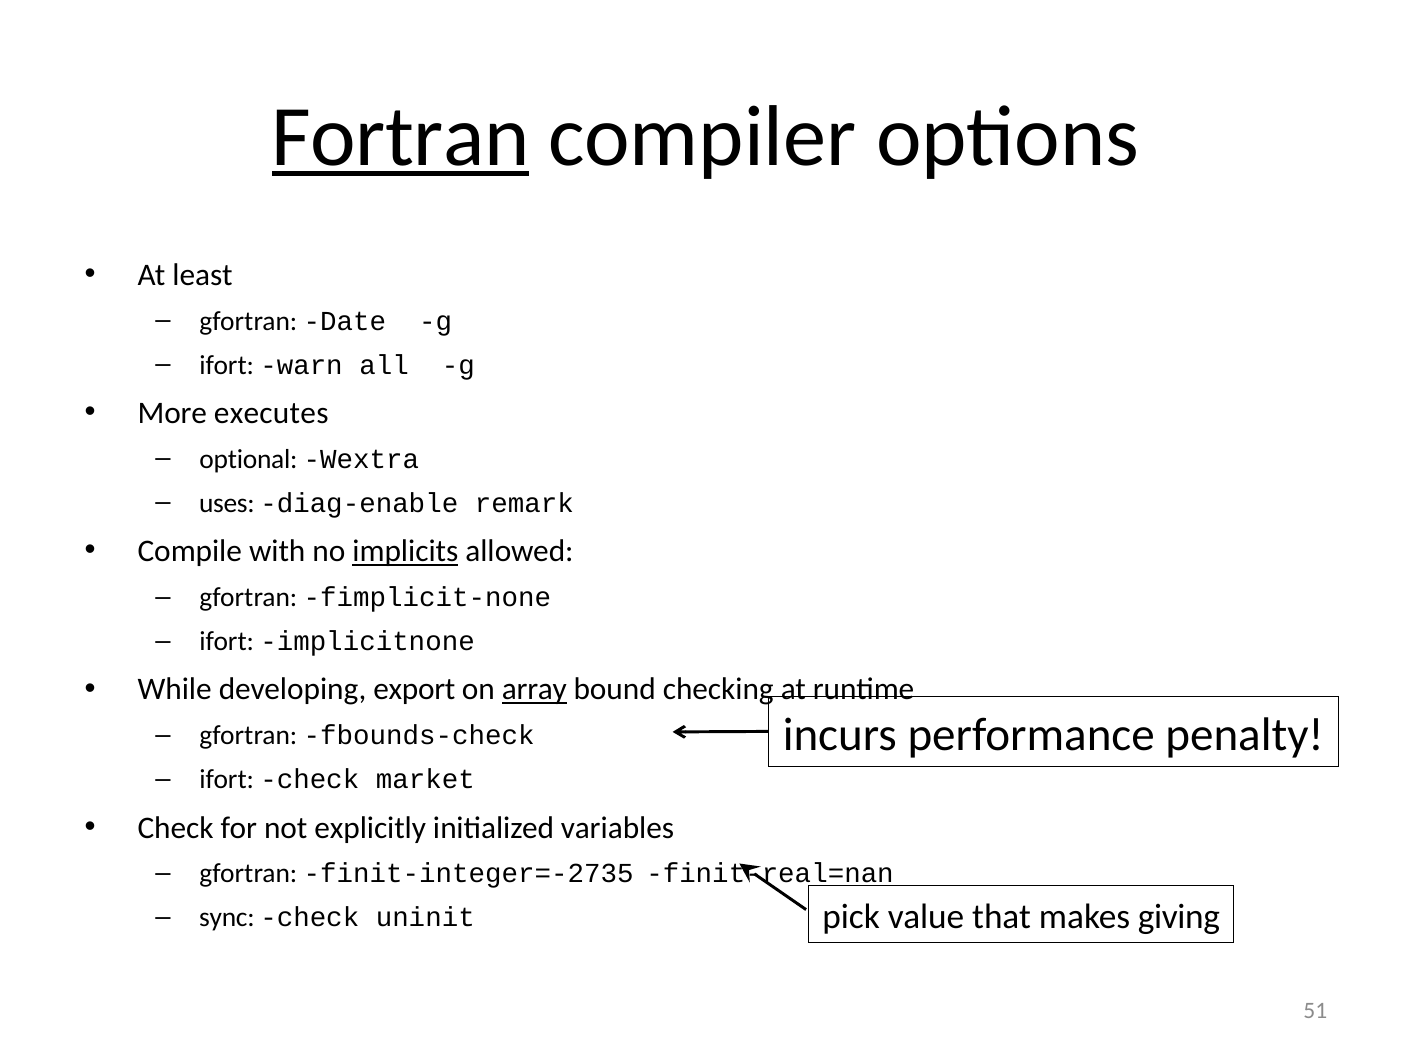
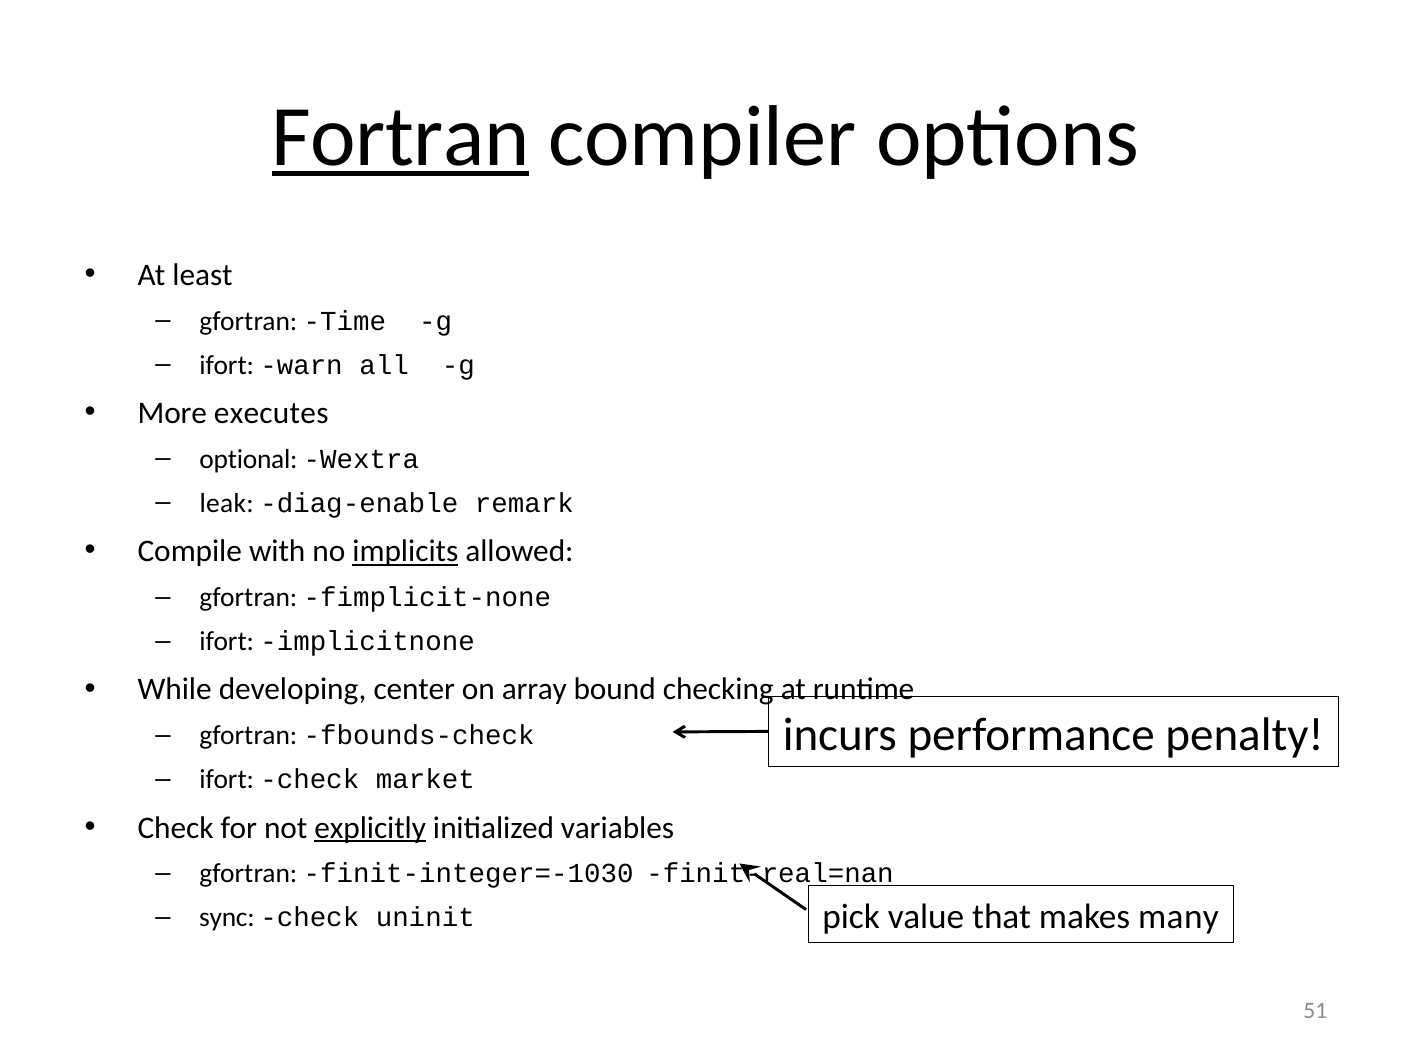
Date: Date -> Time (345, 321)
uses: uses -> leak (227, 503)
export: export -> center (414, 690)
array underline: present -> none (534, 690)
explicitly underline: none -> present (370, 828)
finit-integer=-2735: finit-integer=-2735 -> finit-integer=-1030 (469, 874)
giving: giving -> many (1179, 916)
